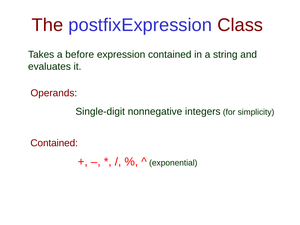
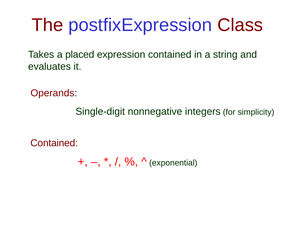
before: before -> placed (80, 54)
